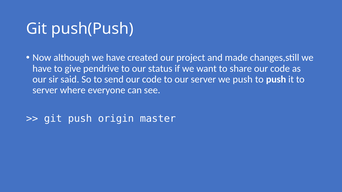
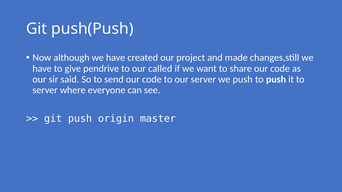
status: status -> called (160, 69)
